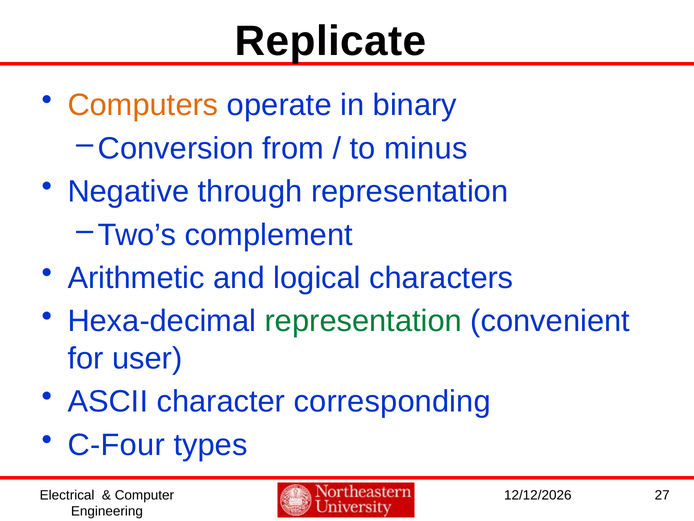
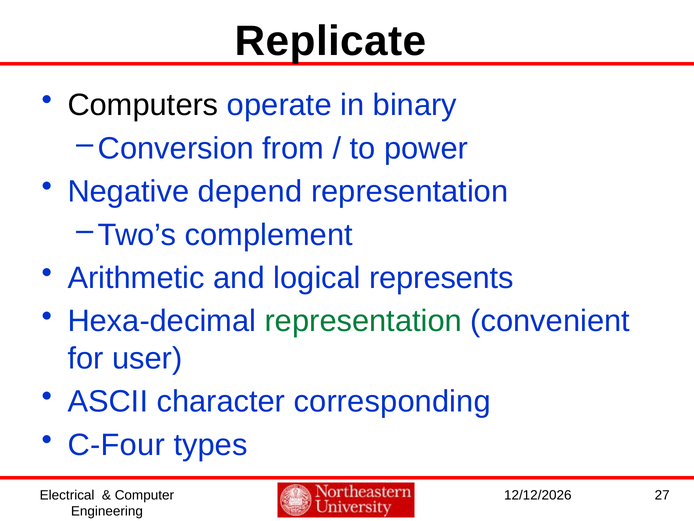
Computers colour: orange -> black (143, 105)
minus: minus -> power (426, 148)
through: through -> depend (250, 191)
characters: characters -> represents (441, 278)
